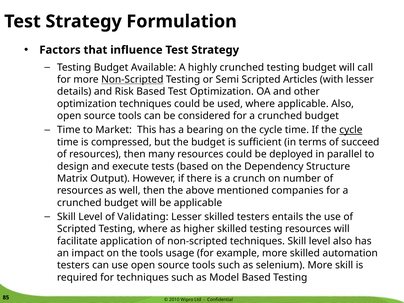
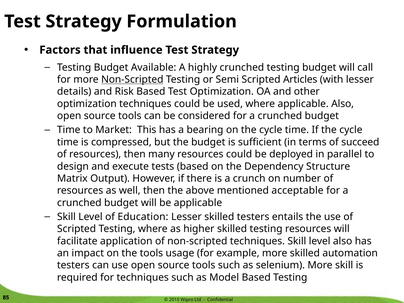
cycle underline: present -> none (351, 130)
companies: companies -> acceptable (297, 191)
Validating: Validating -> Education (143, 217)
